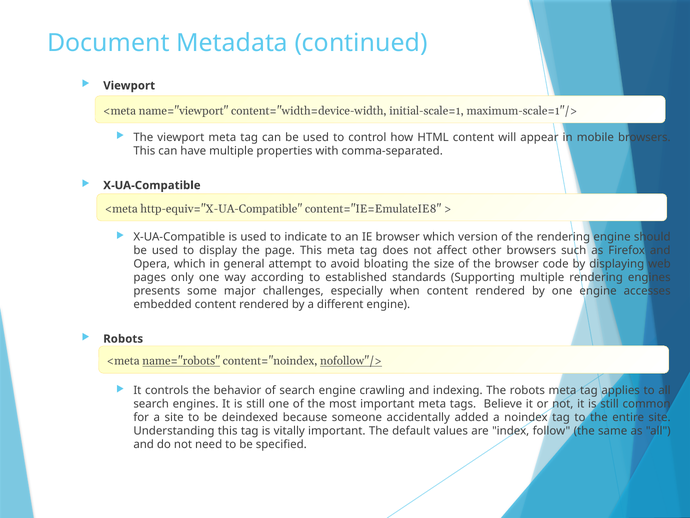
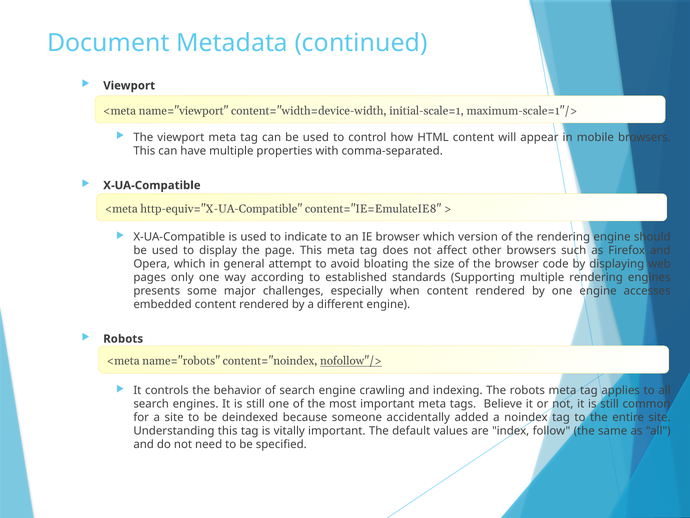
name="robots underline: present -> none (181, 361)
